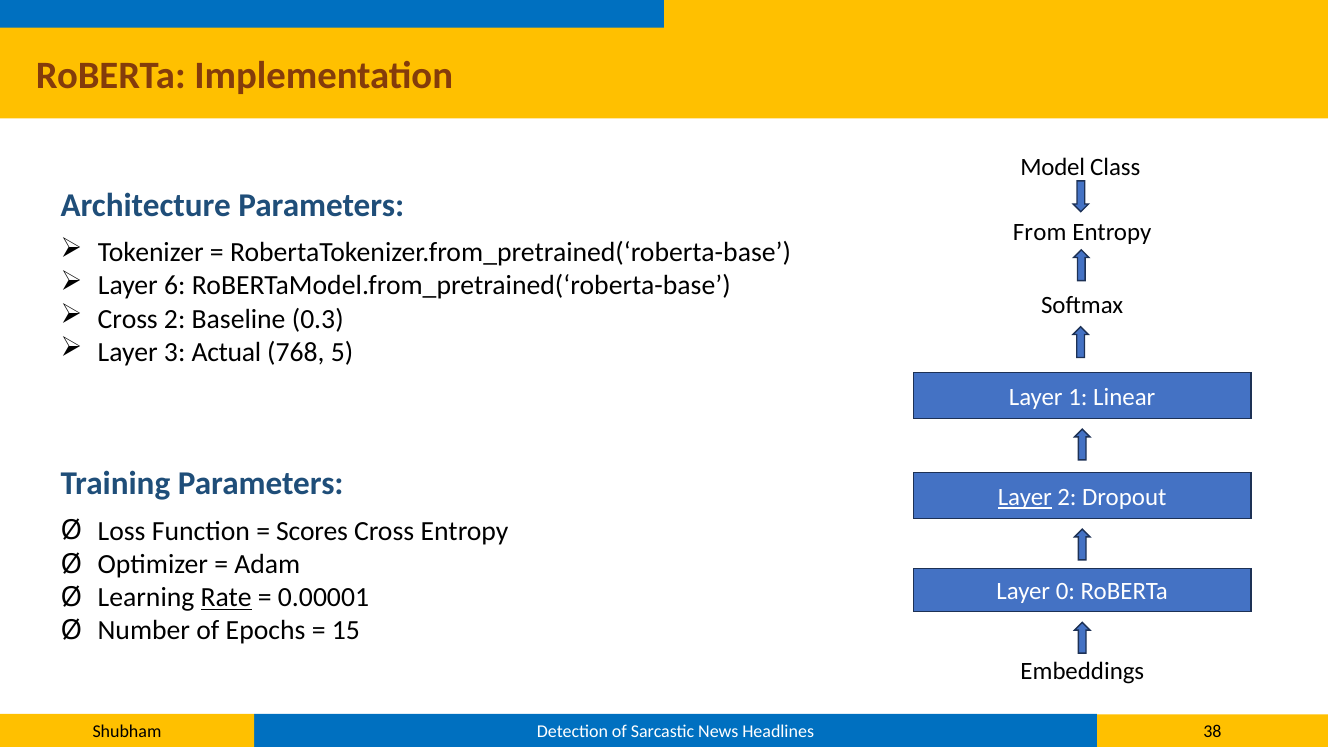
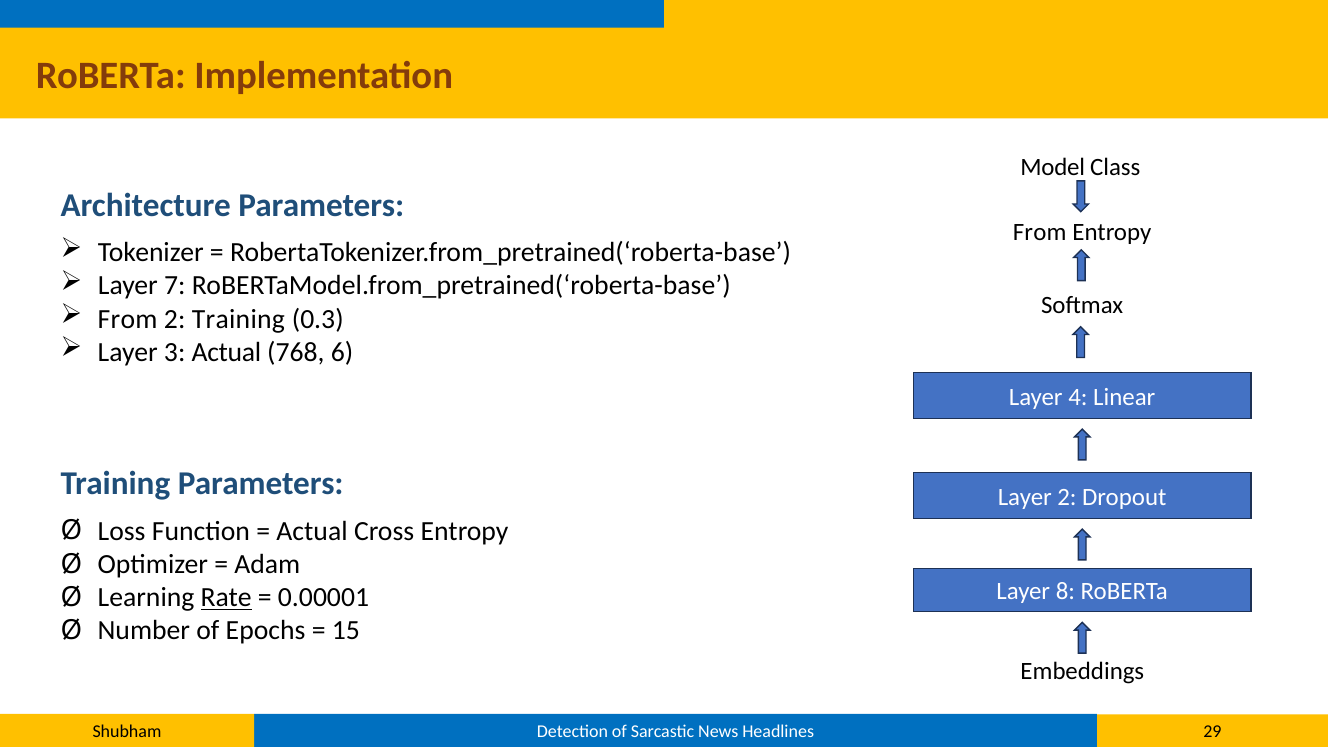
6: 6 -> 7 (175, 286)
Cross: Cross -> From (128, 319)
2 Baseline: Baseline -> Training (238, 319)
5: 5 -> 6 (342, 352)
1: 1 -> 4 (1078, 397)
Layer underline: present -> none (1025, 498)
Scores: Scores -> Actual (312, 531)
0: 0 -> 8 (1066, 592)
38: 38 -> 29 (1212, 732)
